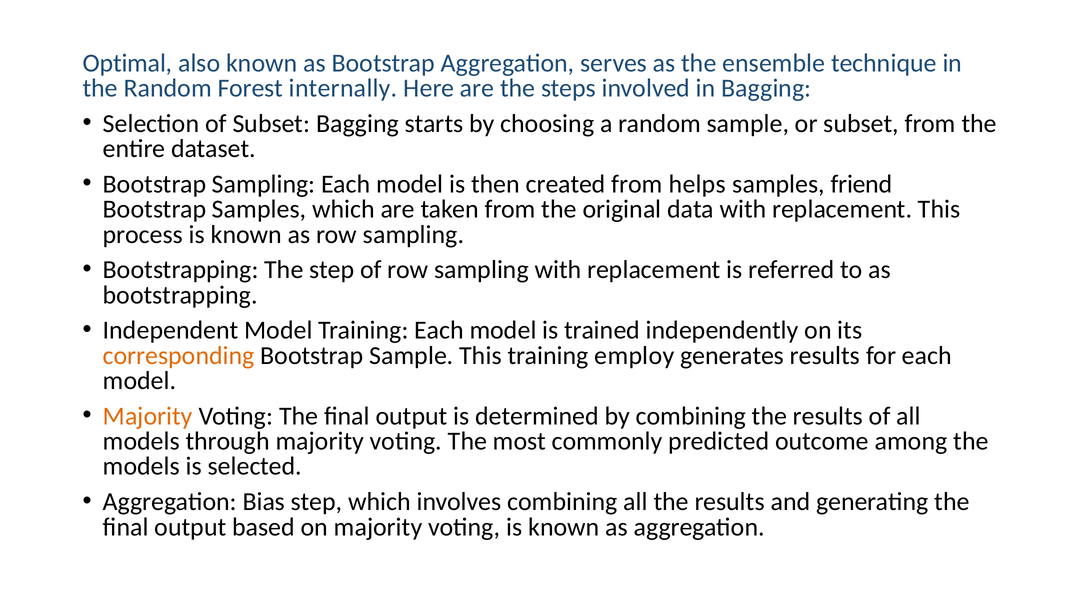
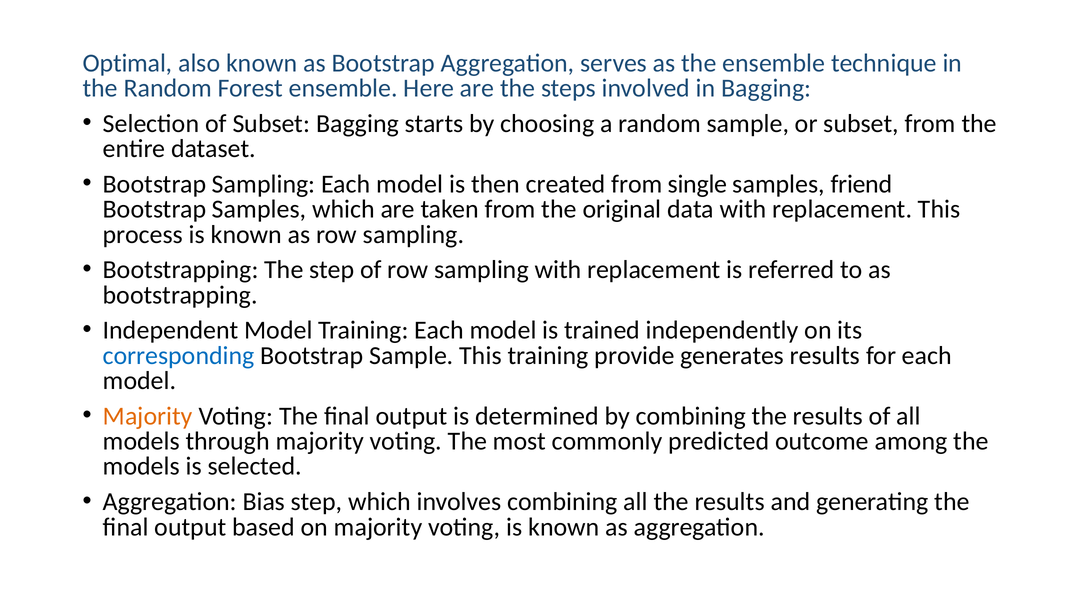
Forest internally: internally -> ensemble (343, 88)
helps: helps -> single (698, 184)
corresponding colour: orange -> blue (179, 356)
employ: employ -> provide (635, 356)
